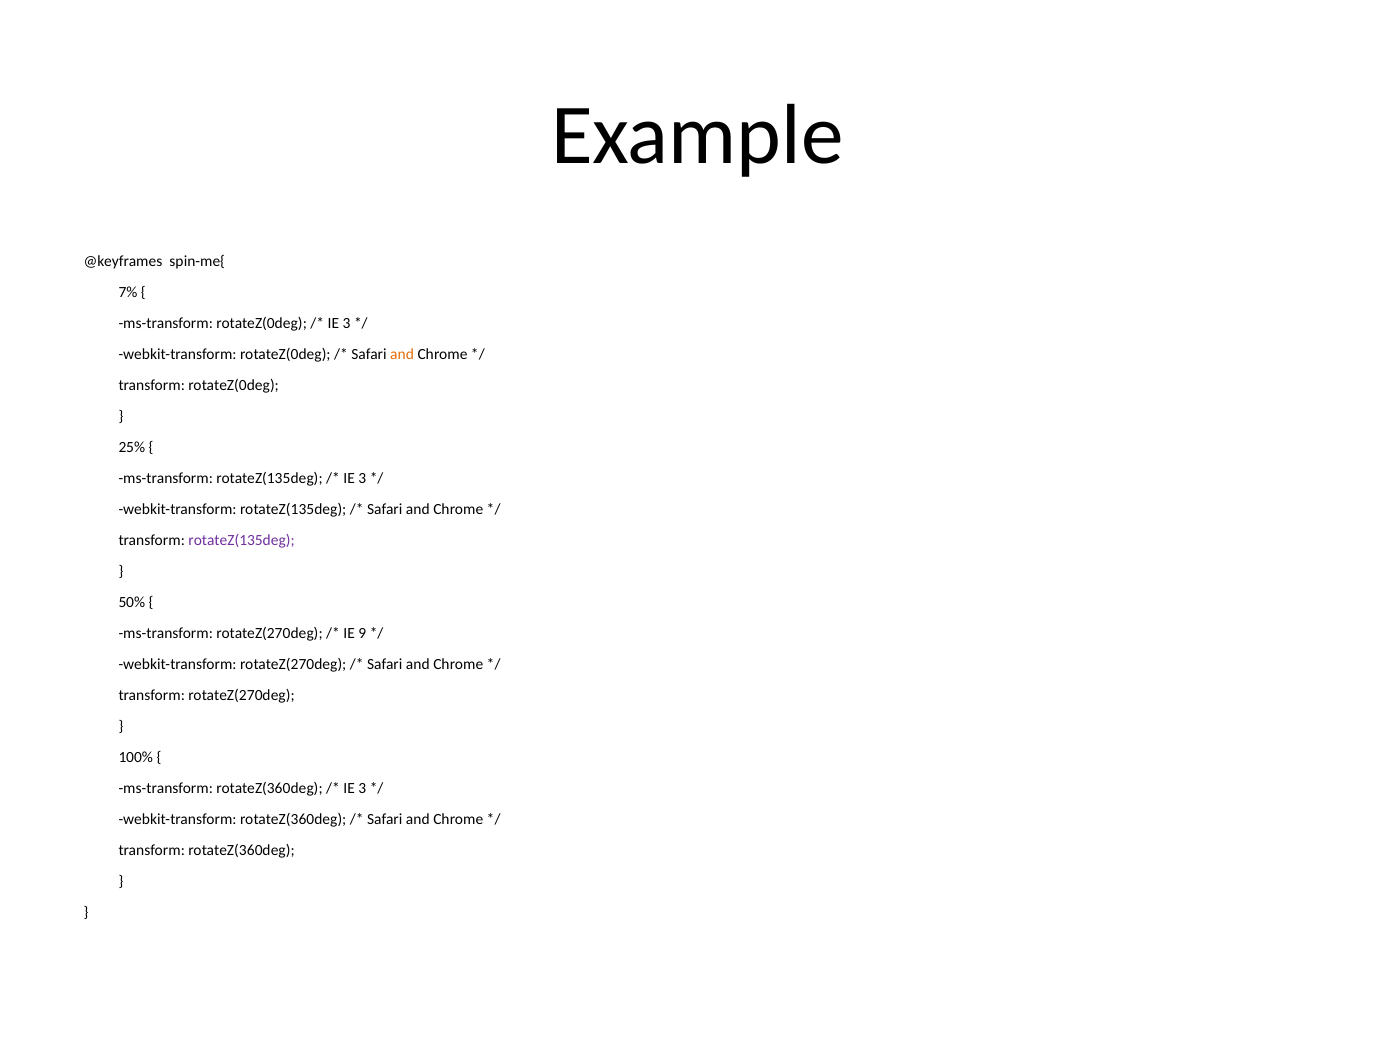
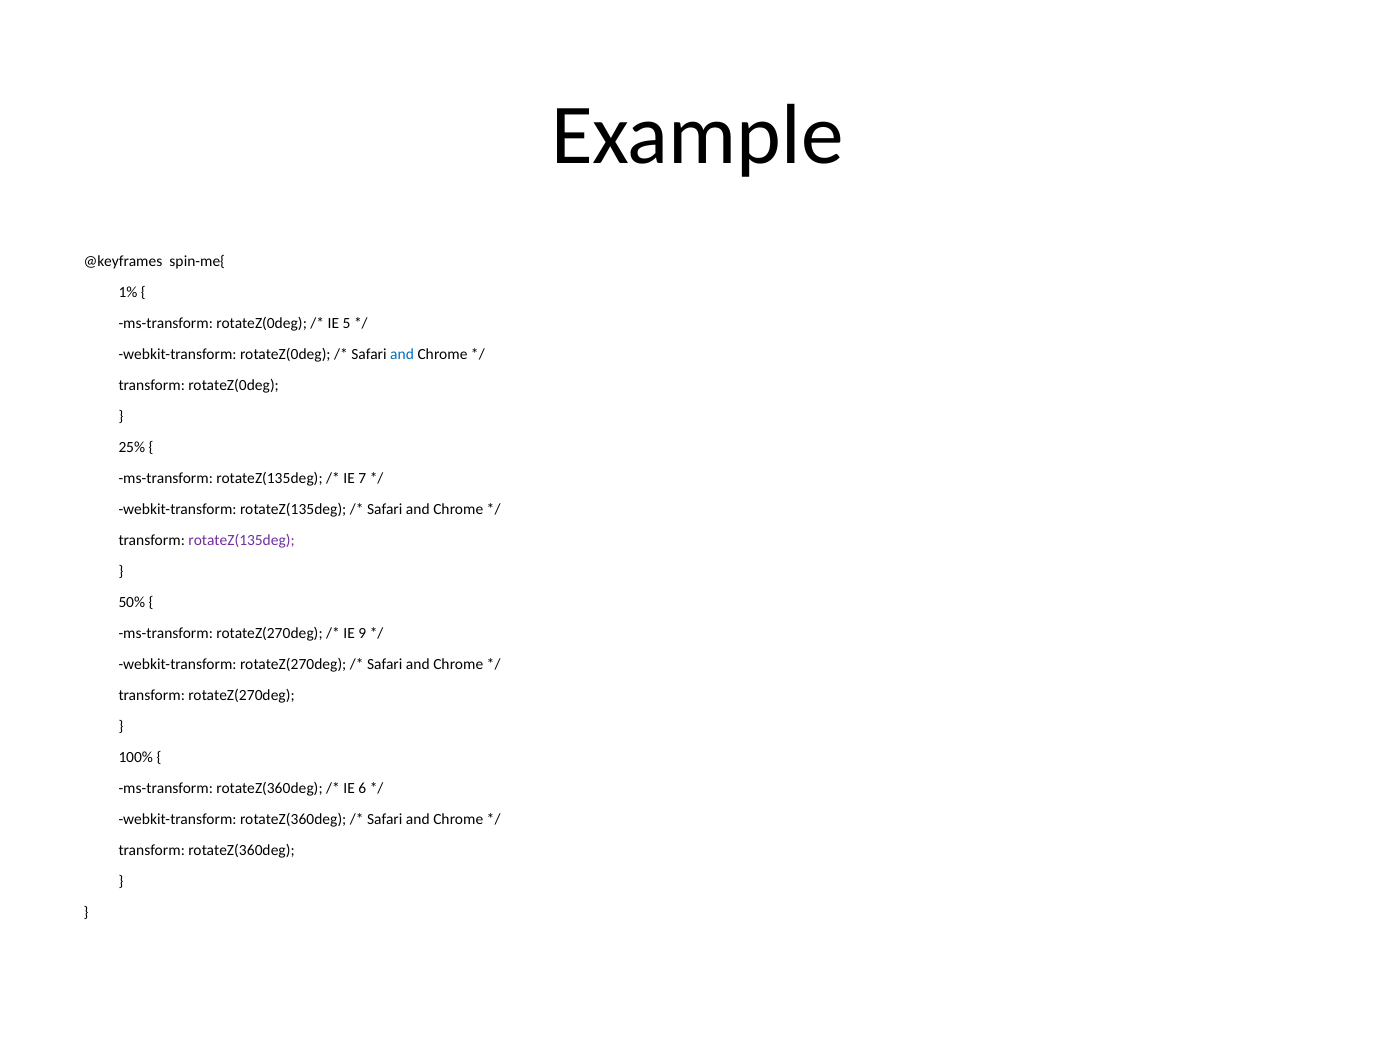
7%: 7% -> 1% (128, 292)
3: 3 -> 5 (347, 323)
and colour: orange -> blue (402, 354)
3: 3 -> 7 (362, 478)
3: 3 -> 6 (362, 788)
